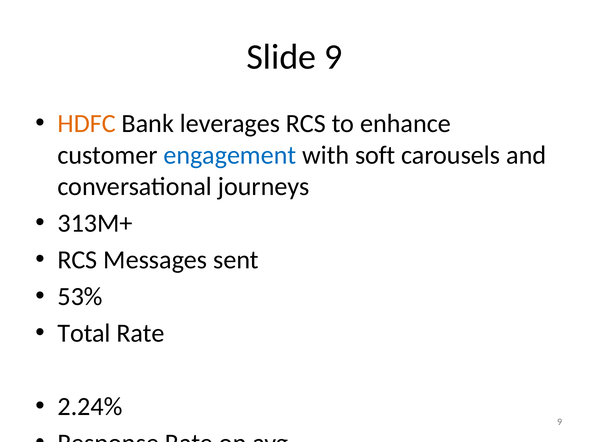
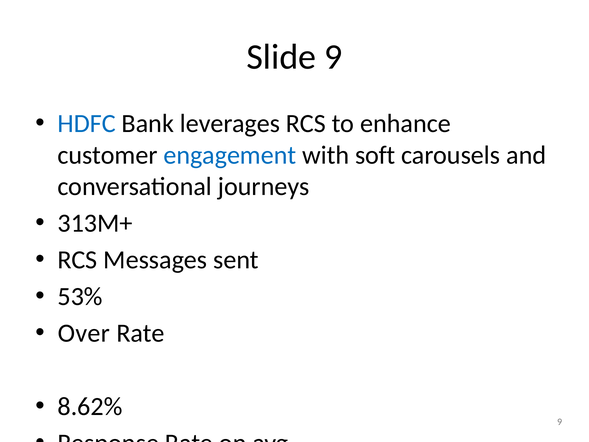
HDFC colour: orange -> blue (87, 124)
Total: Total -> Over (84, 333)
2.24%: 2.24% -> 8.62% (90, 406)
